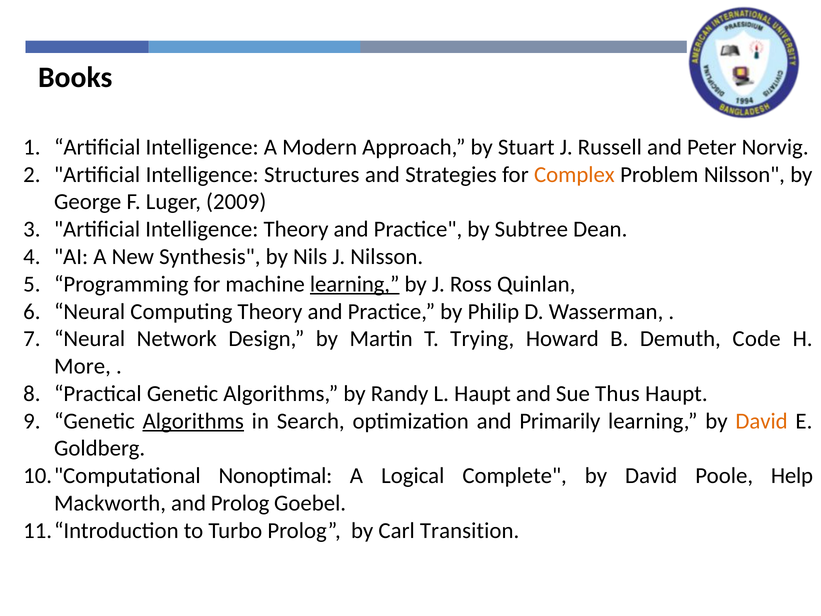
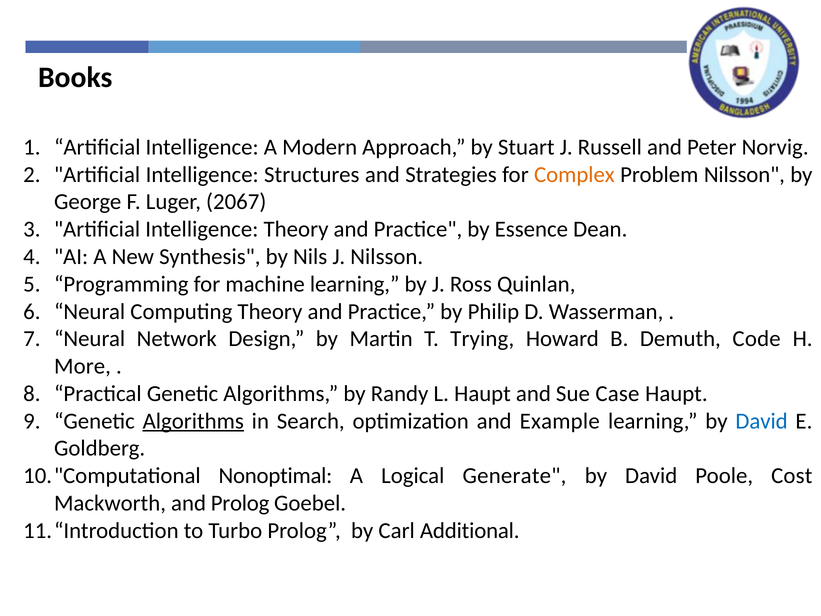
2009: 2009 -> 2067 (236, 202)
Subtree: Subtree -> Essence (531, 229)
learning underline: present -> none (355, 284)
Thus: Thus -> Case (617, 393)
Primarily: Primarily -> Example (560, 421)
David colour: orange -> blue (762, 421)
Complete: Complete -> Generate (514, 476)
Help: Help -> Cost (792, 476)
Transition: Transition -> Additional (470, 530)
